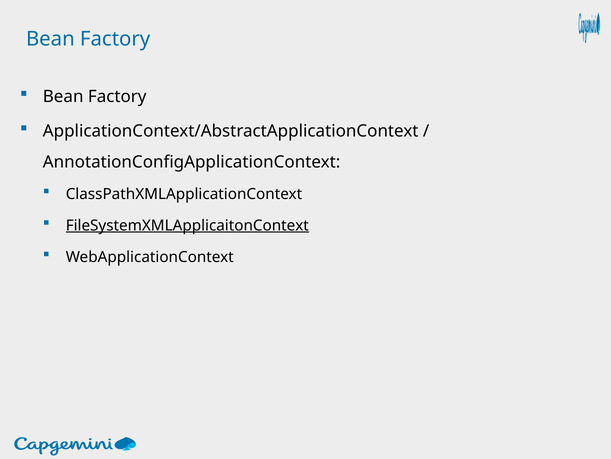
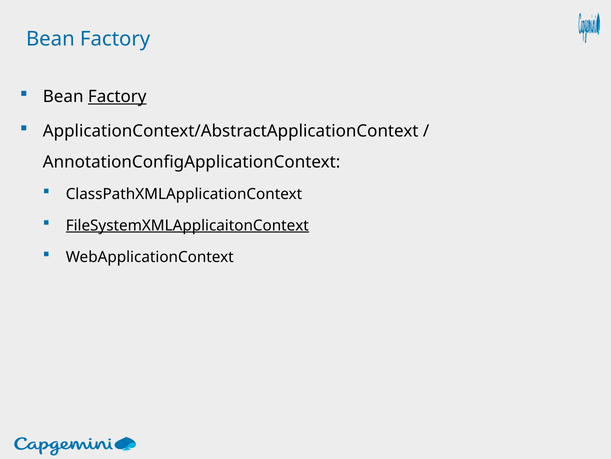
Factory underline: none -> present (117, 97)
